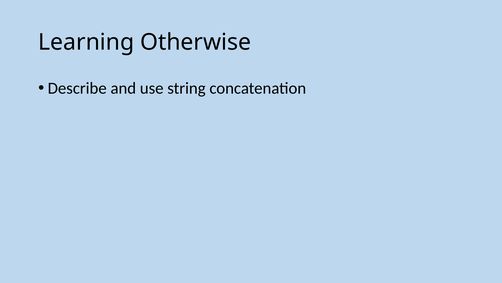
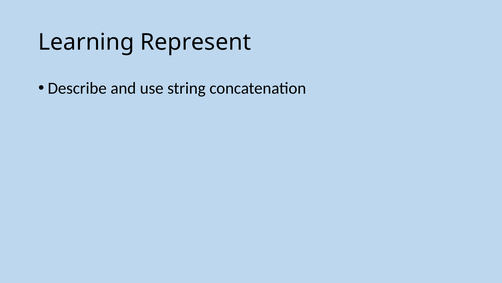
Otherwise: Otherwise -> Represent (196, 42)
